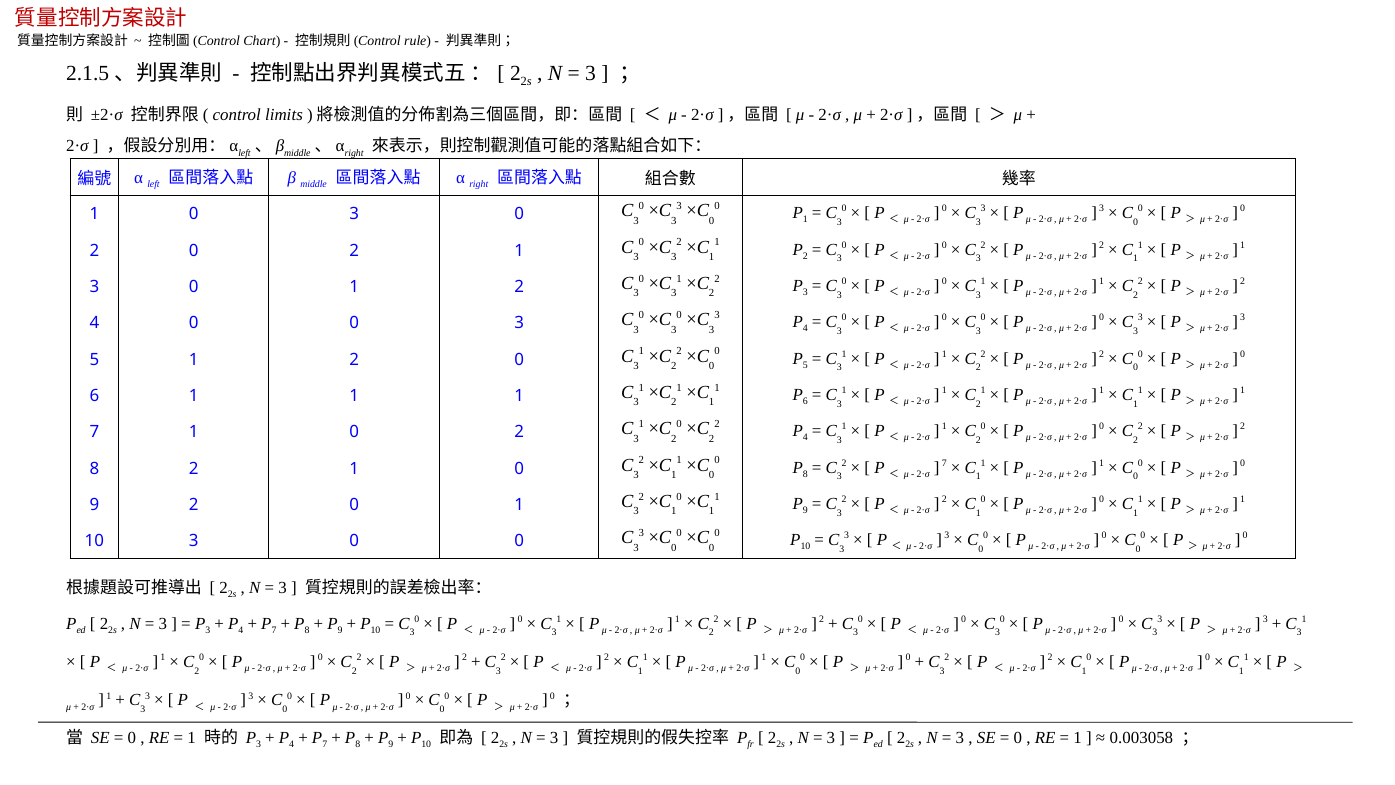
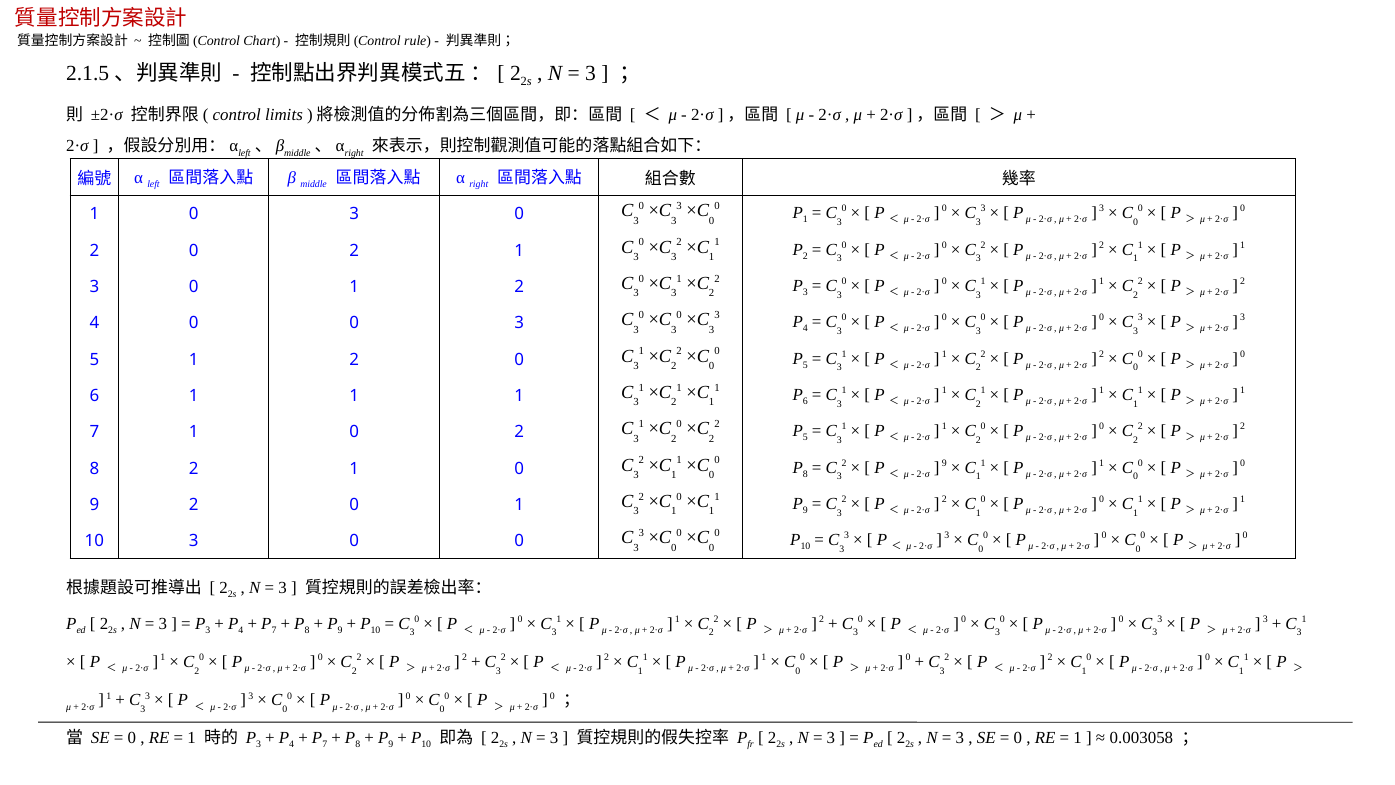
2 P 4: 4 -> 5 (805, 437)
7: 7 -> 9 (944, 463)
